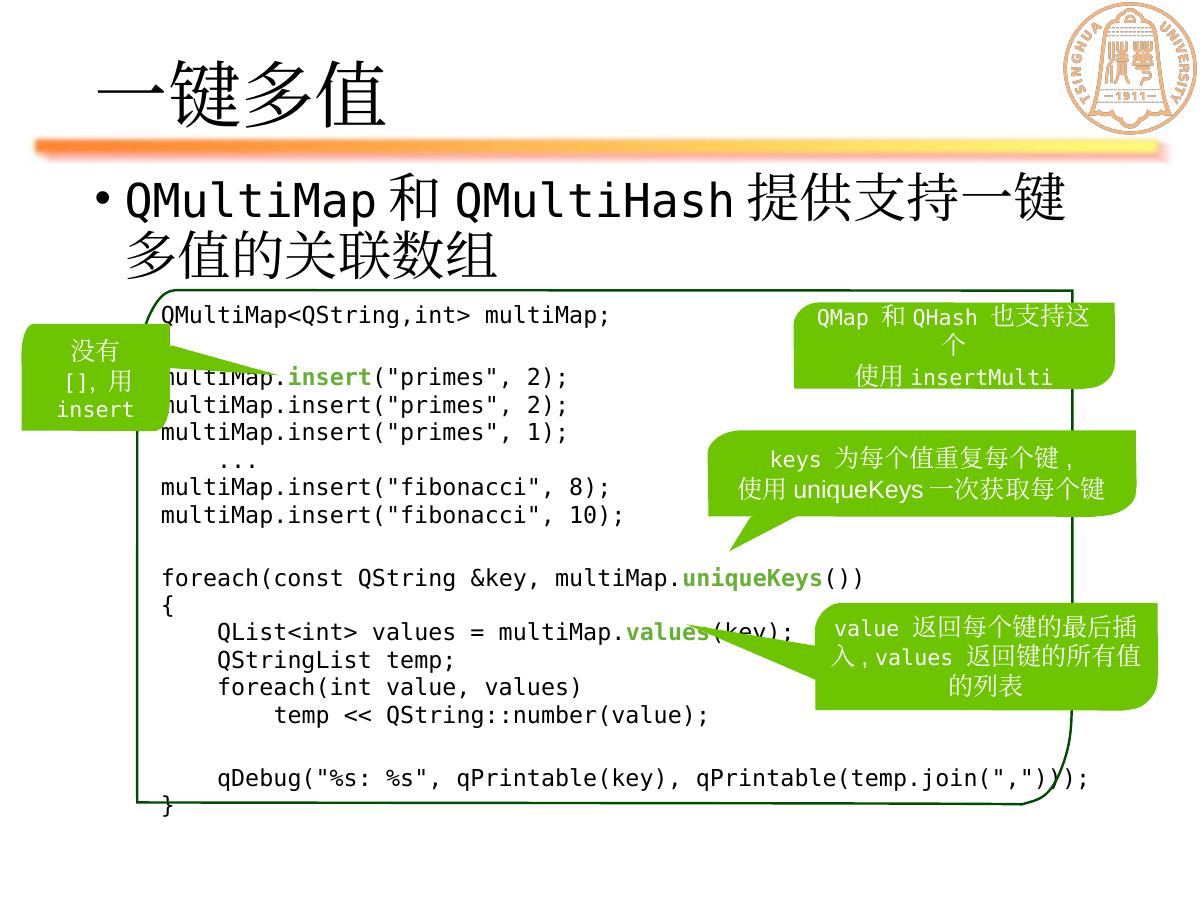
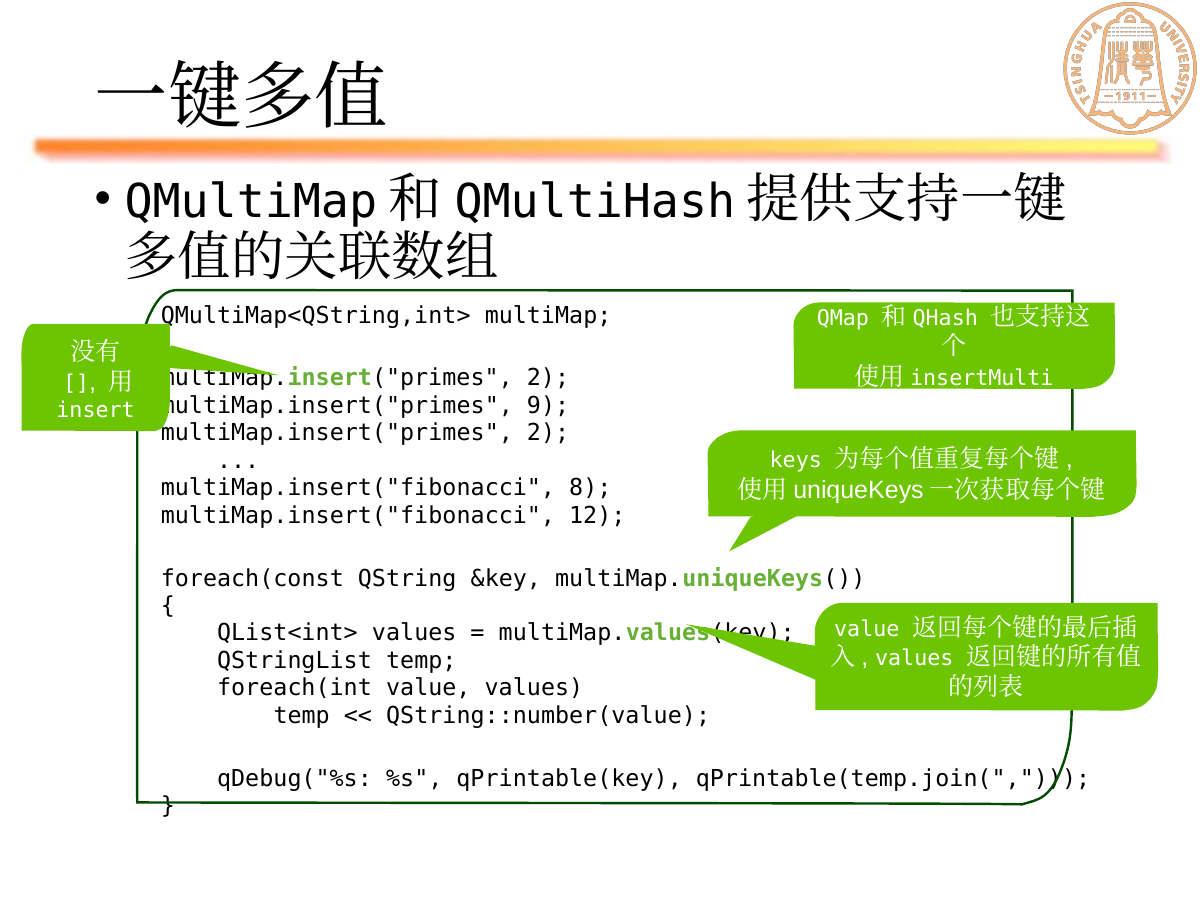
2: 2 -> 9 (548, 406)
1: 1 -> 2 (548, 433)
10: 10 -> 12 (597, 515)
